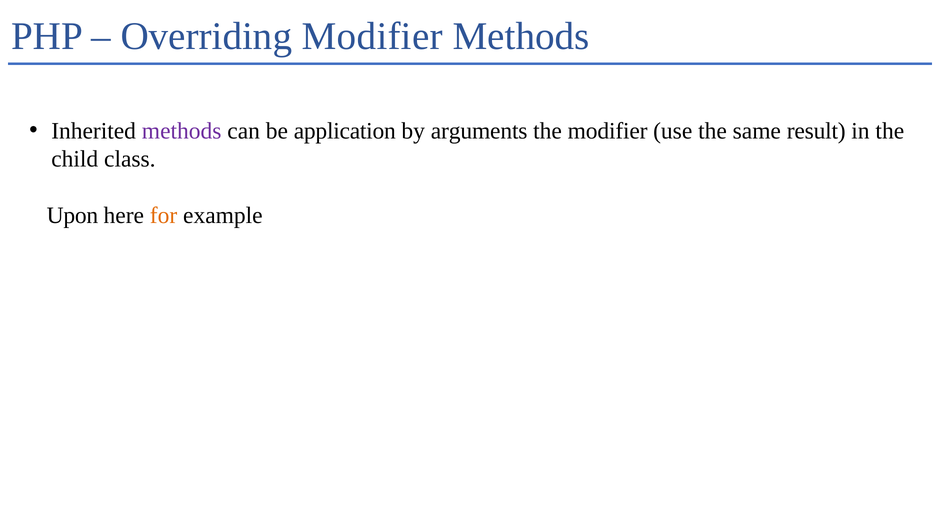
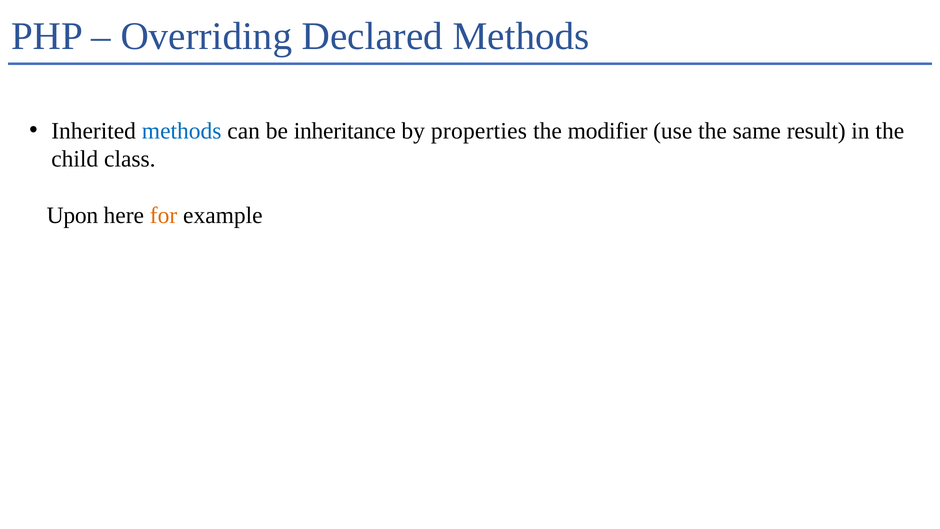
Overriding Modifier: Modifier -> Declared (372, 36)
methods colour: purple -> blue (182, 131)
application: application -> inheritance (345, 131)
arguments: arguments -> properties (479, 131)
